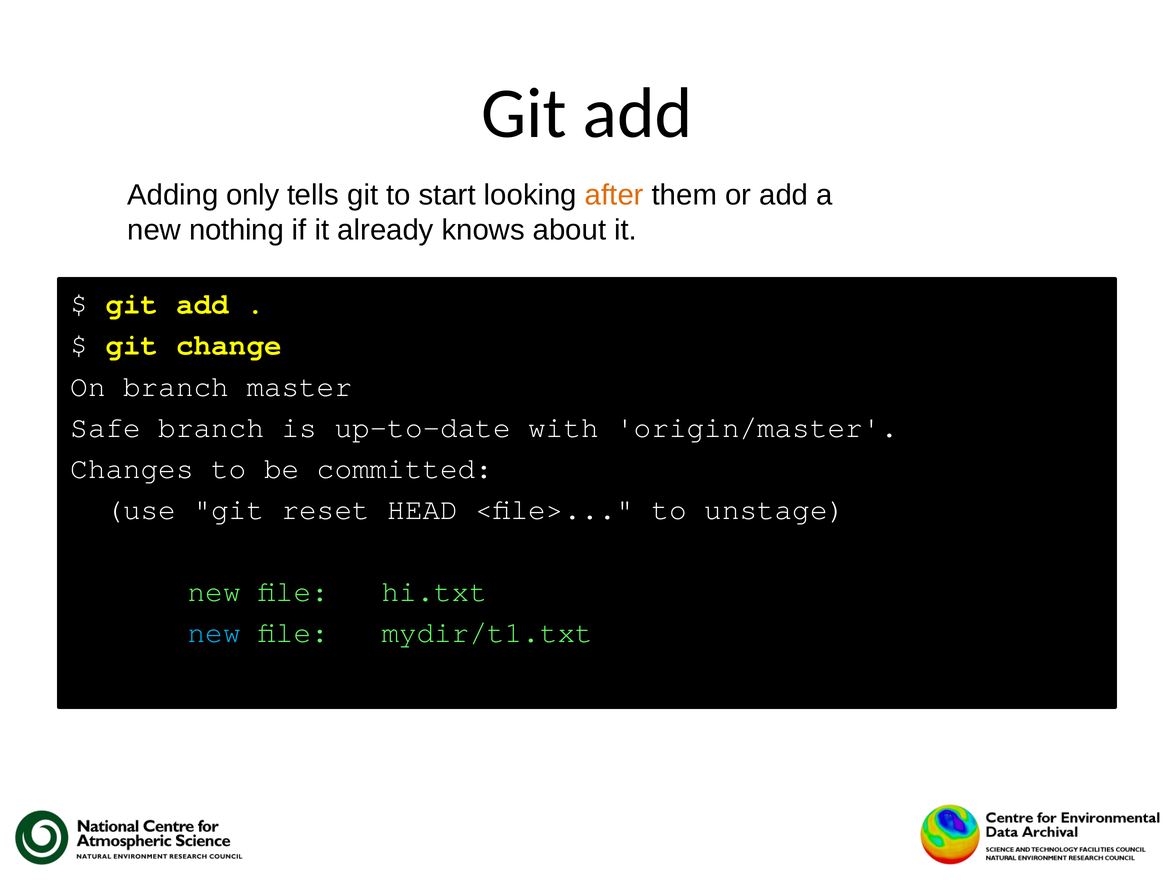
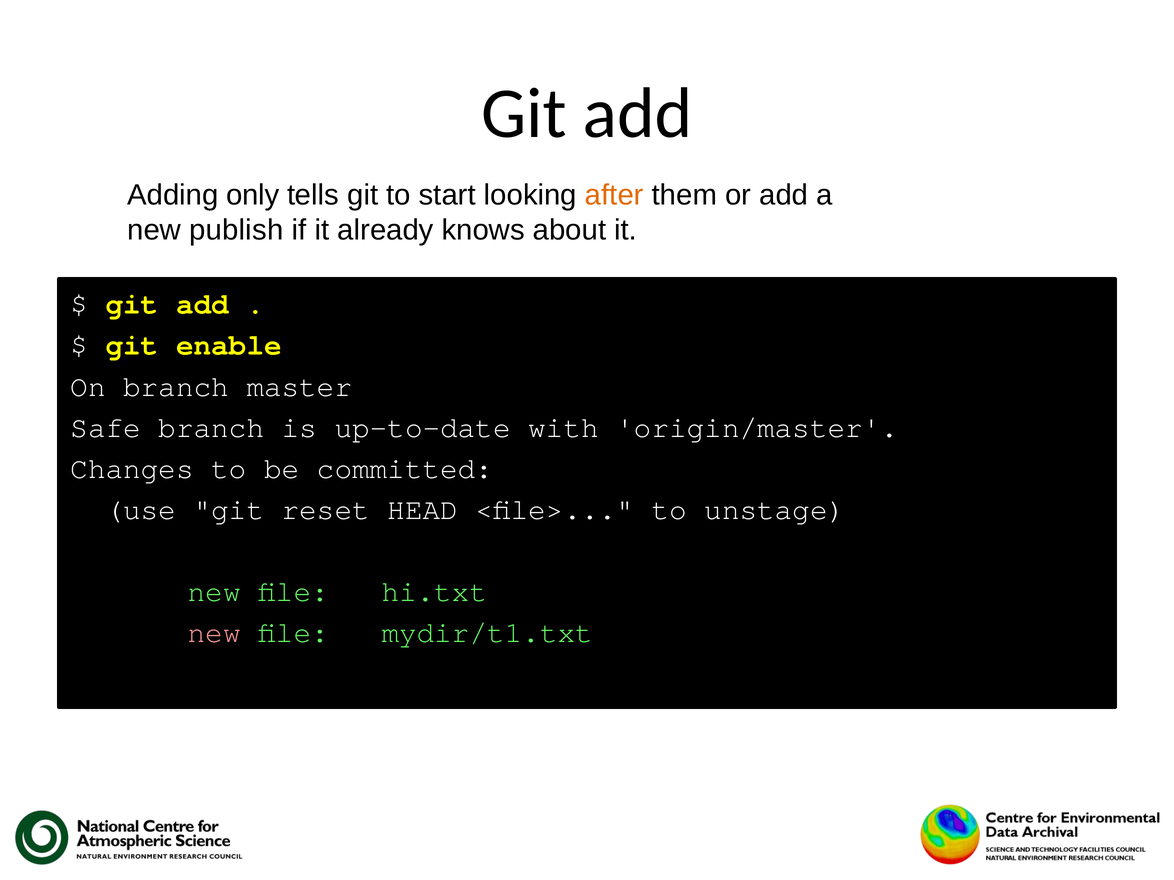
nothing: nothing -> publish (236, 230)
change: change -> enable (229, 345)
new colour: light blue -> pink (214, 633)
